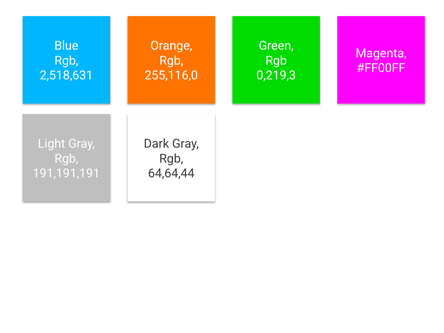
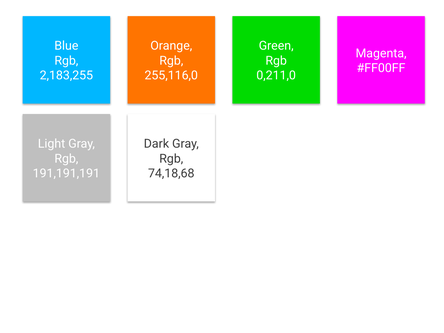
2,518,631: 2,518,631 -> 2,183,255 (66, 76)
0,219,3: 0,219,3 -> 0,211,0 (276, 76)
64,64,44: 64,64,44 -> 74,18,68 (171, 173)
